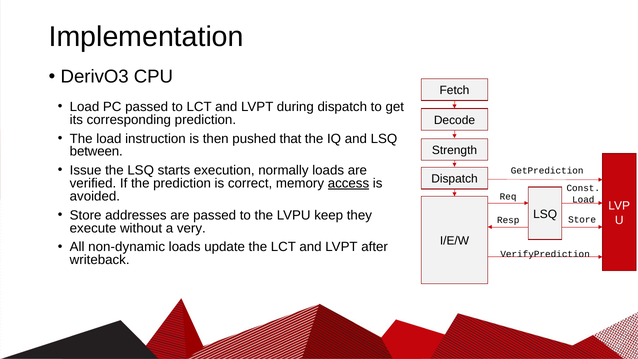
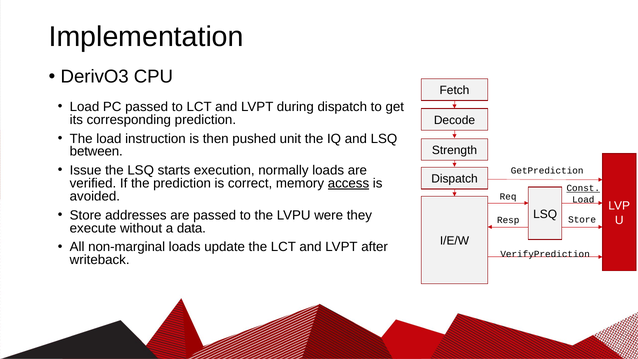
that: that -> unit (290, 139)
Const underline: none -> present (583, 188)
keep: keep -> were (329, 215)
very: very -> data (191, 228)
non-dynamic: non-dynamic -> non-marginal (127, 247)
